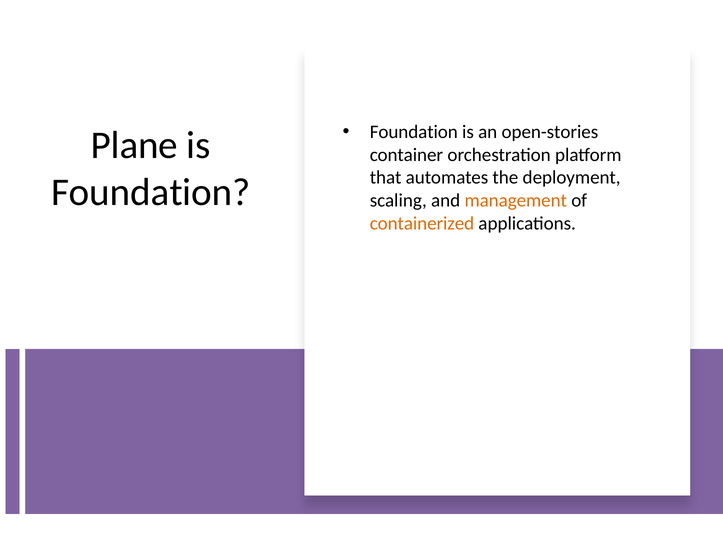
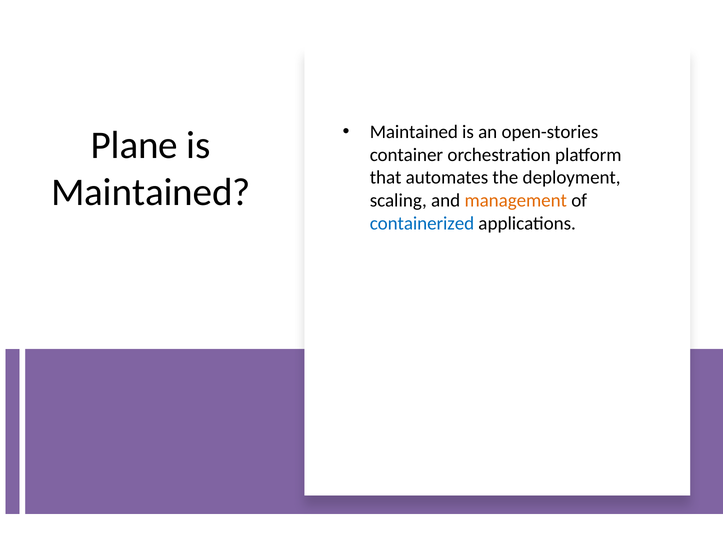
Foundation: Foundation -> Maintained (414, 132)
Foundation: Foundation -> Maintained (151, 193)
containerized colour: orange -> blue (422, 223)
